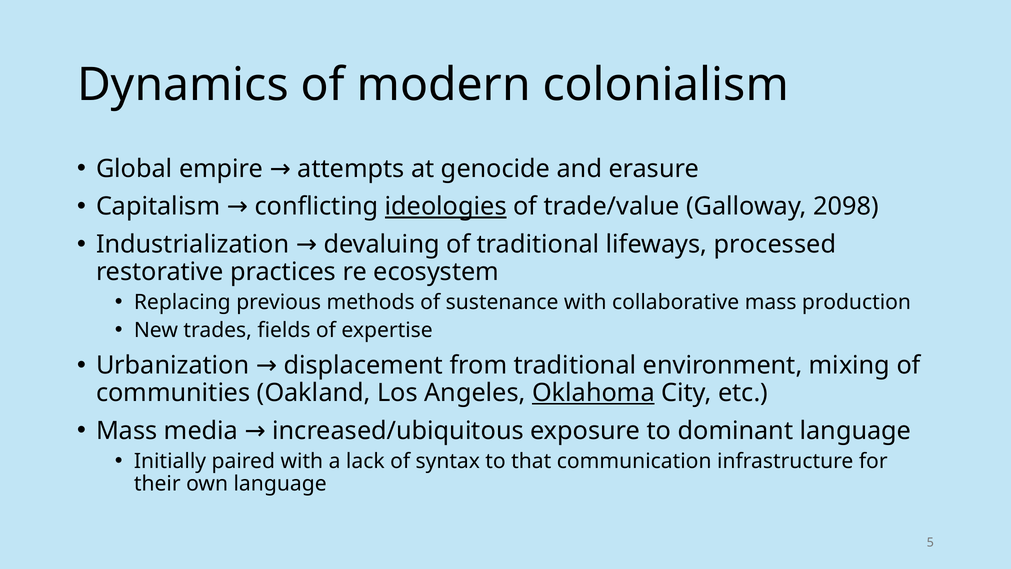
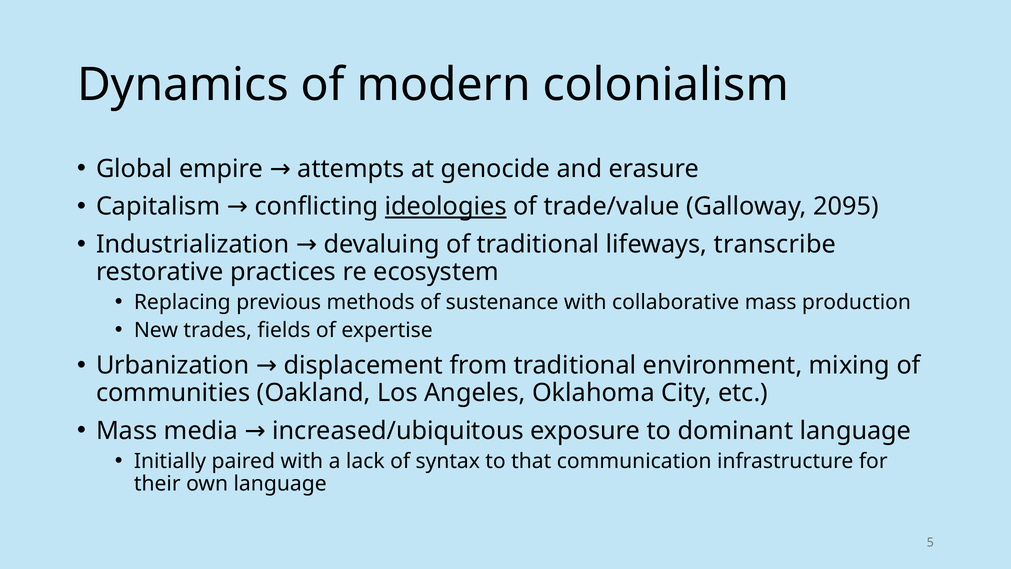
2098: 2098 -> 2095 (846, 207)
processed: processed -> transcribe (775, 244)
Oklahoma underline: present -> none (593, 393)
